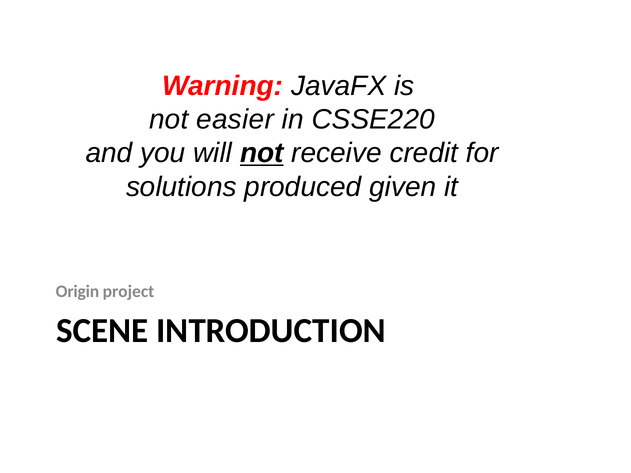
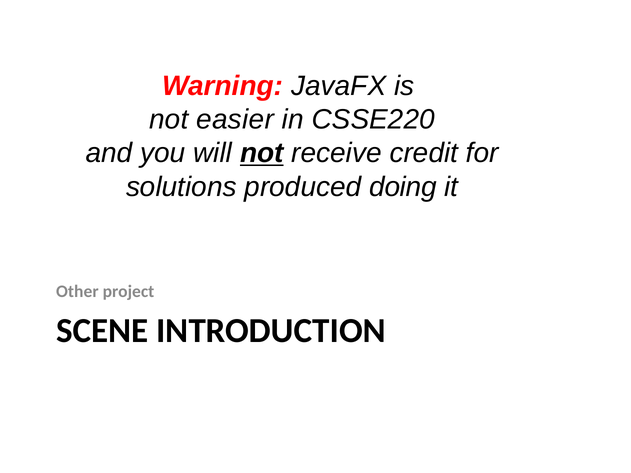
given: given -> doing (403, 187)
Origin: Origin -> Other (77, 292)
